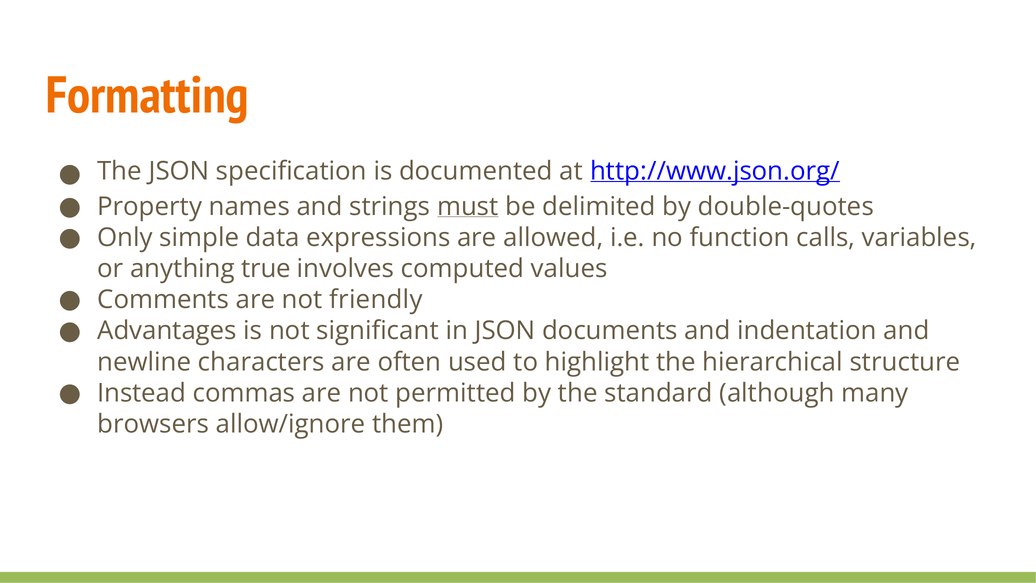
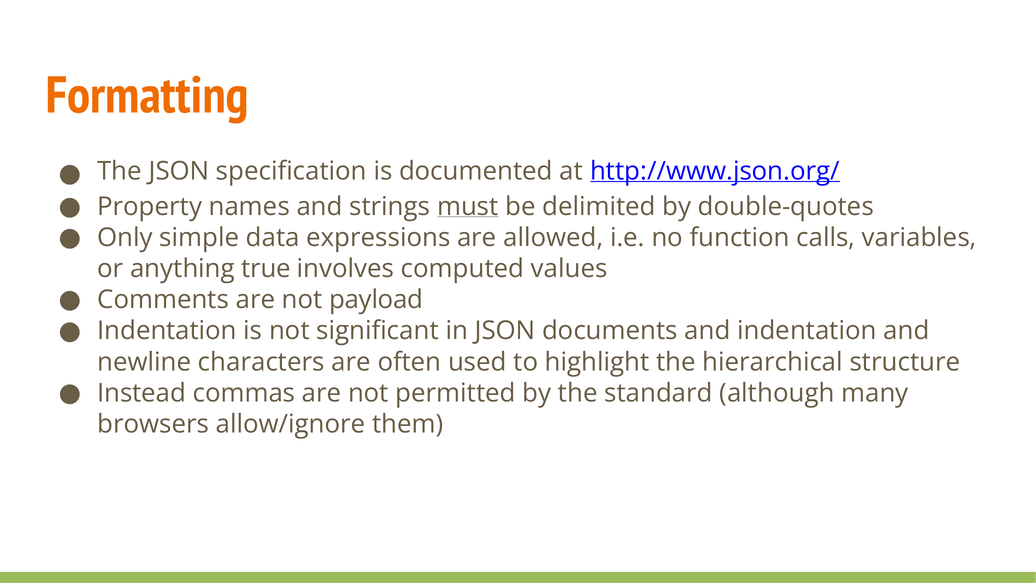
friendly: friendly -> payload (376, 300)
Advantages: Advantages -> Indentation (167, 331)
